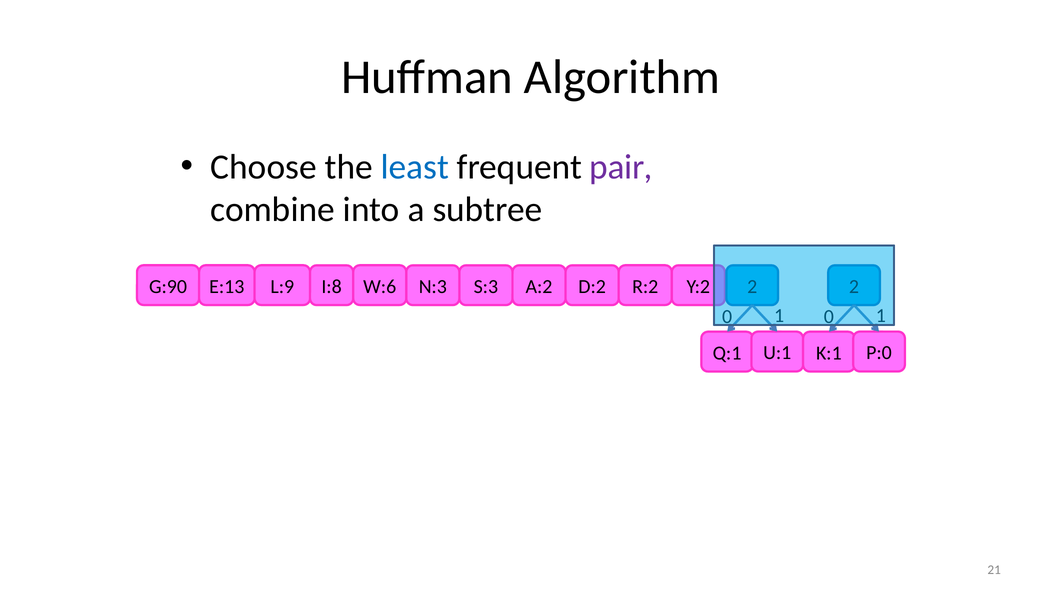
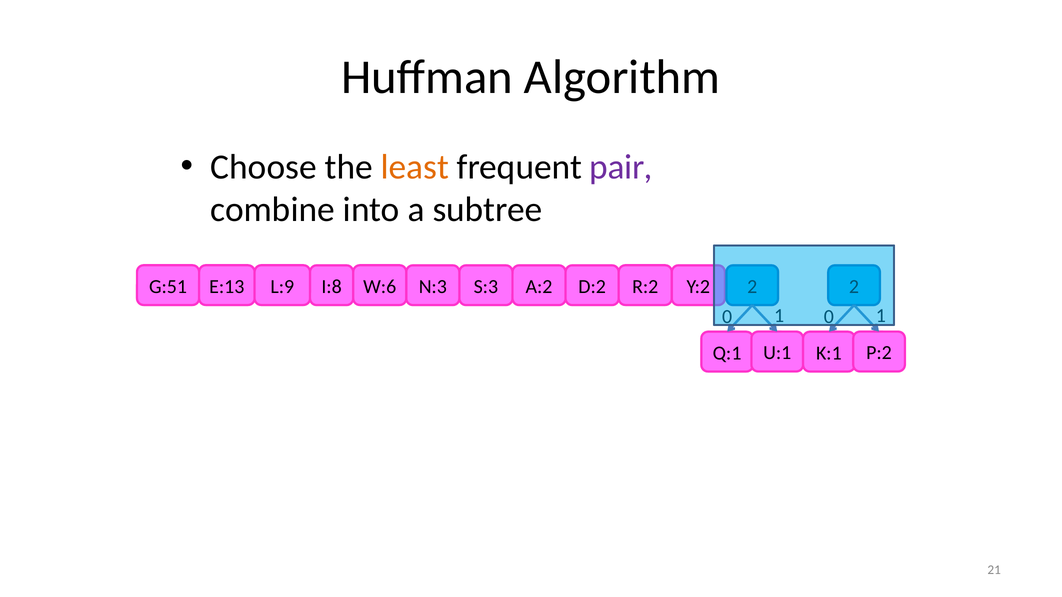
least colour: blue -> orange (415, 167)
G:90: G:90 -> G:51 (168, 287)
P:0: P:0 -> P:2 (879, 353)
